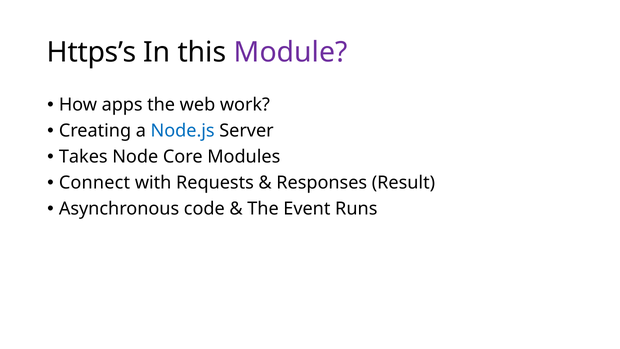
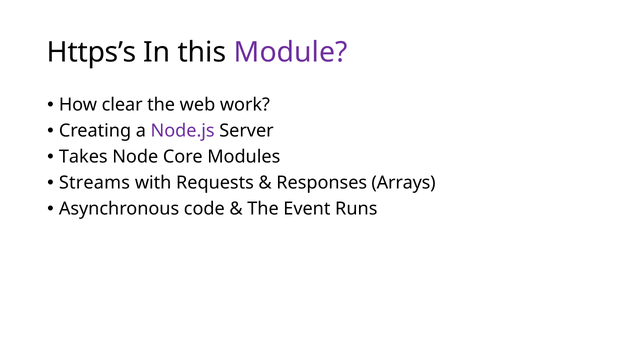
apps: apps -> clear (122, 105)
Node.js colour: blue -> purple (183, 131)
Connect: Connect -> Streams (94, 183)
Result: Result -> Arrays (404, 183)
